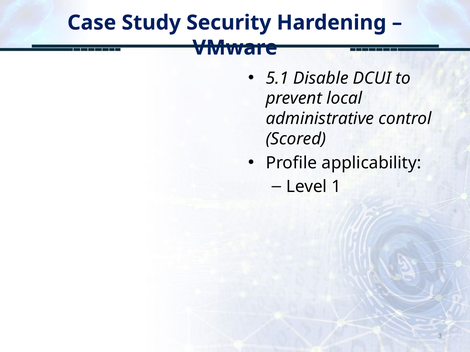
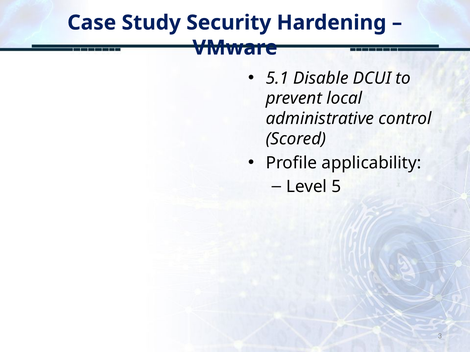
1: 1 -> 5 (336, 187)
